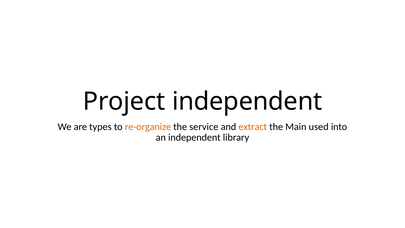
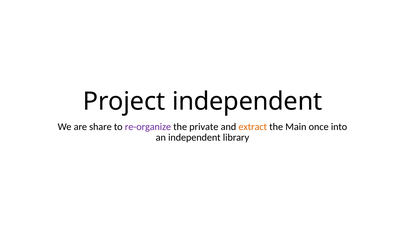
types: types -> share (100, 127)
re-organize colour: orange -> purple (148, 127)
service: service -> private (204, 127)
used: used -> once (319, 127)
